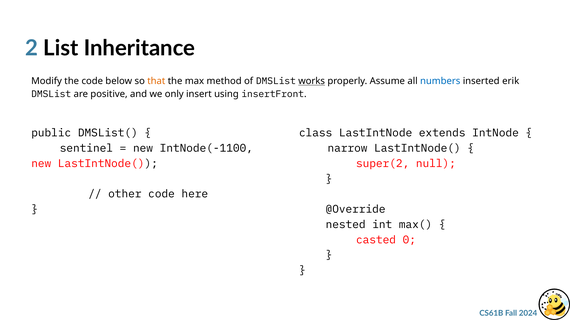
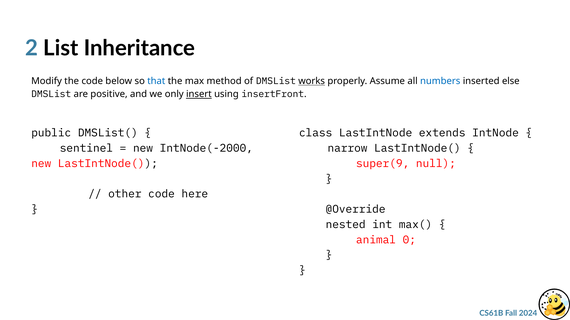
that colour: orange -> blue (156, 81)
erik: erik -> else (511, 81)
insert underline: none -> present (199, 94)
IntNode(-1100: IntNode(-1100 -> IntNode(-2000 (206, 148)
super(2: super(2 -> super(9 (383, 164)
casted: casted -> animal (376, 240)
